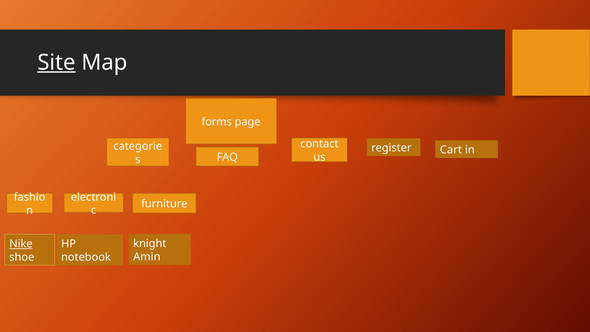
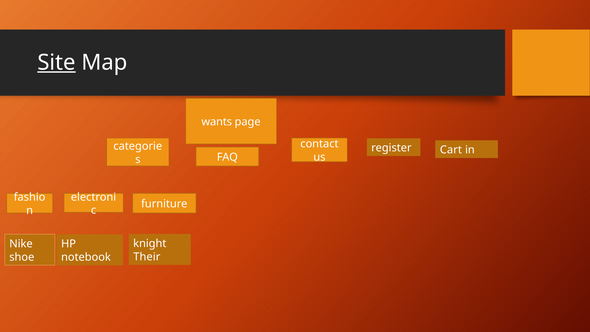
forms: forms -> wants (217, 122)
Nike underline: present -> none (21, 244)
Amin: Amin -> Their (147, 257)
